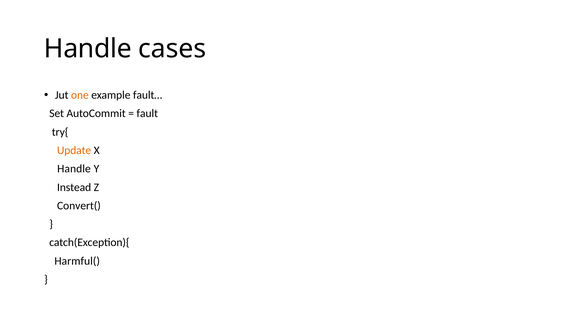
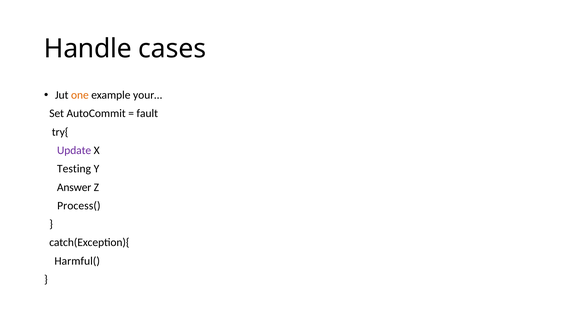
fault…: fault… -> your… (148, 95)
Update colour: orange -> purple (74, 150)
Handle: Handle -> Testing (74, 169)
Instead: Instead -> Answer (74, 187)
Convert(: Convert( -> Process( (79, 205)
